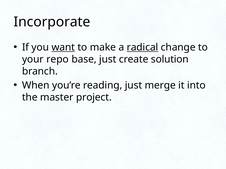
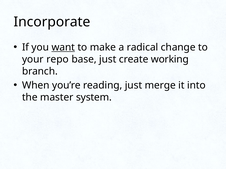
radical underline: present -> none (142, 47)
solution: solution -> working (170, 59)
project: project -> system (94, 98)
